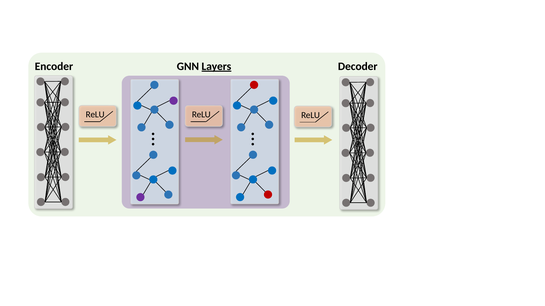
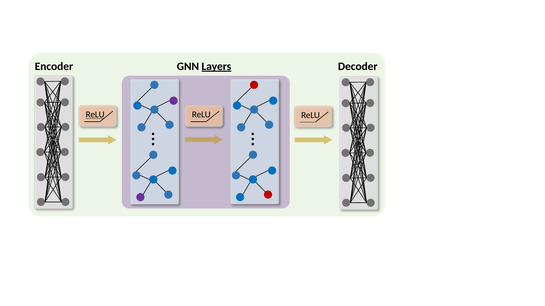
ReLU underline: none -> present (95, 115)
